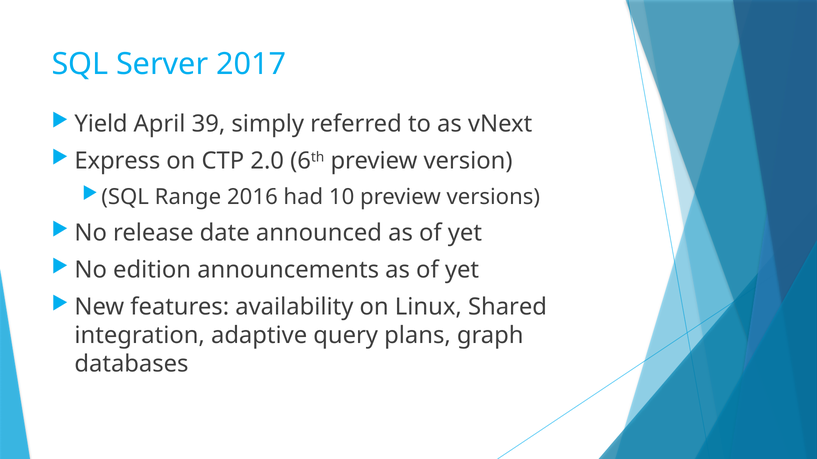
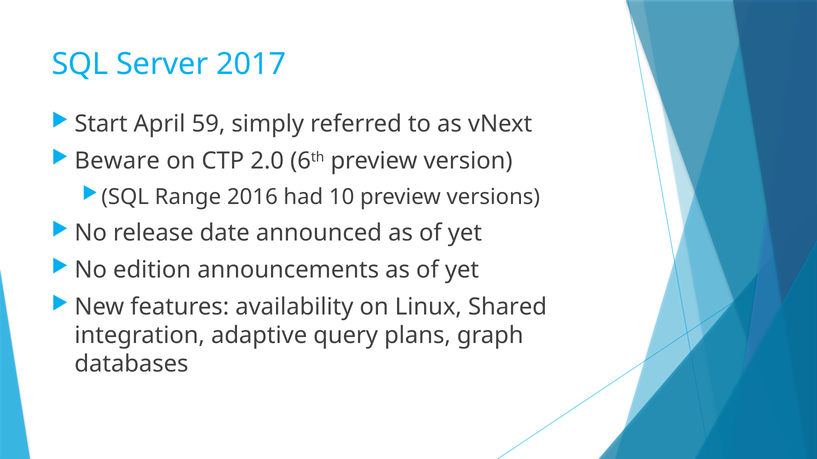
Yield: Yield -> Start (101, 124)
39: 39 -> 59 (209, 124)
Express: Express -> Beware (117, 161)
